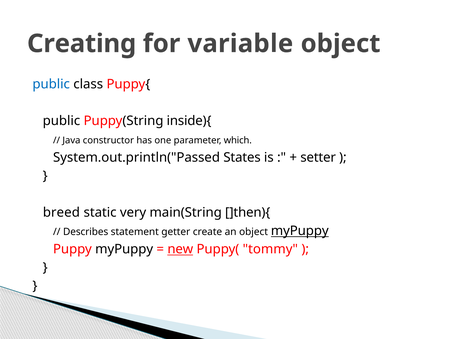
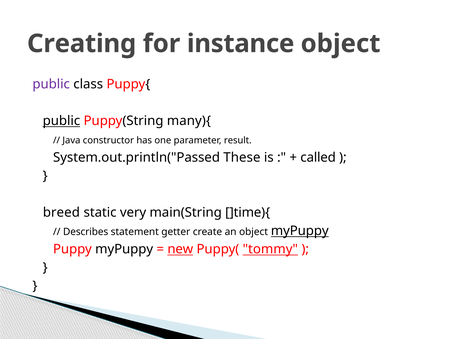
variable: variable -> instance (241, 44)
public colour: blue -> purple (51, 84)
public underline: none -> present (61, 121)
inside){: inside){ -> many){ (189, 121)
which: which -> result (238, 141)
States: States -> These (242, 158)
setter: setter -> called (318, 158)
]then){: ]then){ -> ]time){ (248, 213)
tommy underline: none -> present (270, 249)
